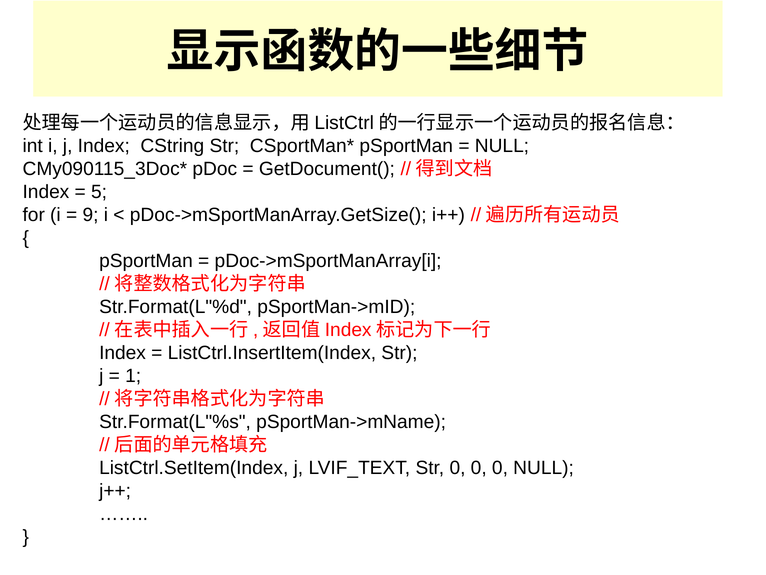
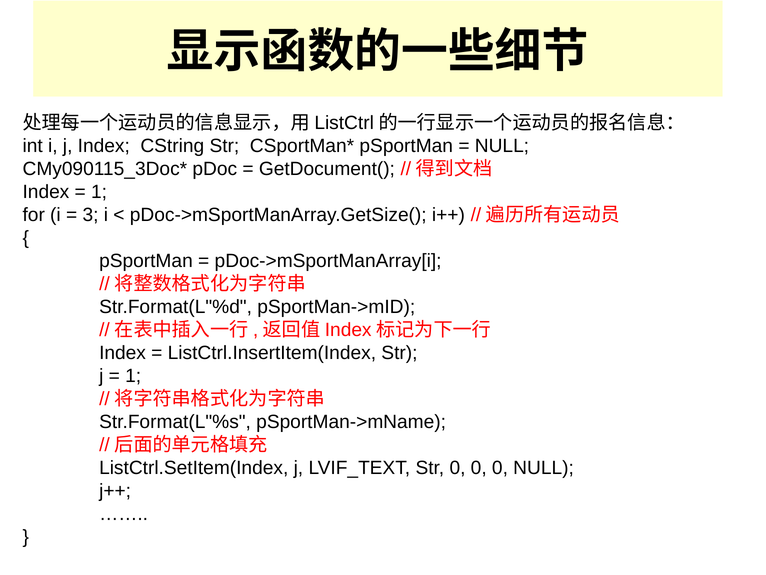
5: 5 -> 1 (99, 192)
9: 9 -> 3 (90, 215)
